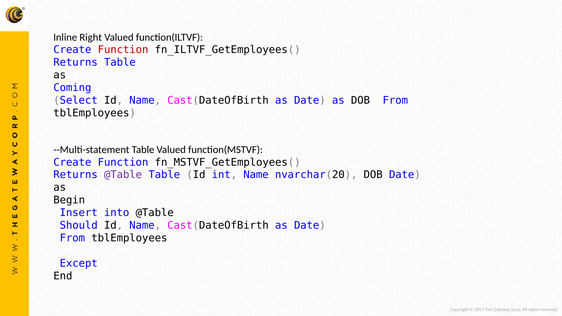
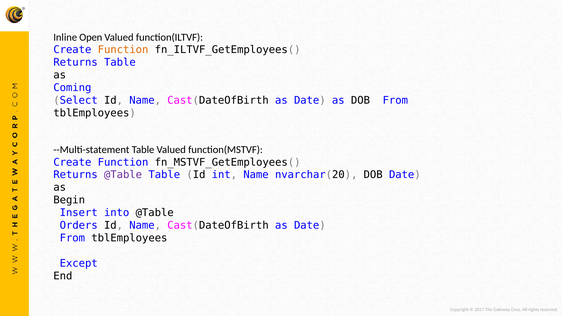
Right: Right -> Open (91, 37)
Function colour: red -> orange (123, 50)
Should: Should -> Orders (79, 225)
